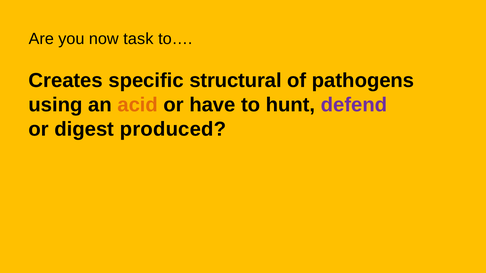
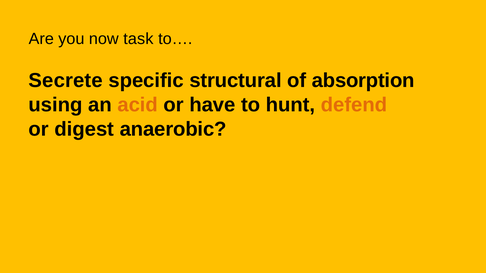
Creates: Creates -> Secrete (66, 81)
pathogens: pathogens -> absorption (363, 81)
defend colour: purple -> orange (354, 105)
produced: produced -> anaerobic (173, 129)
